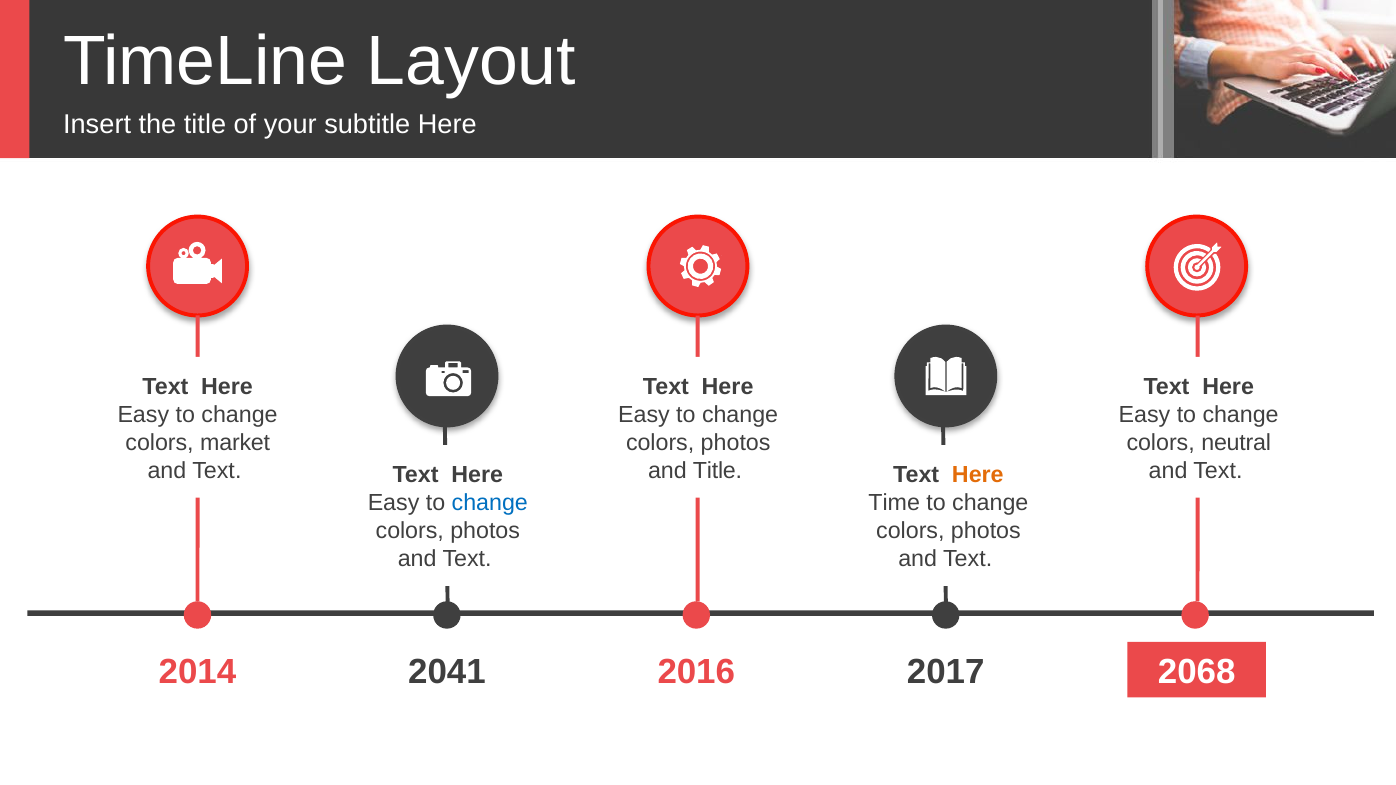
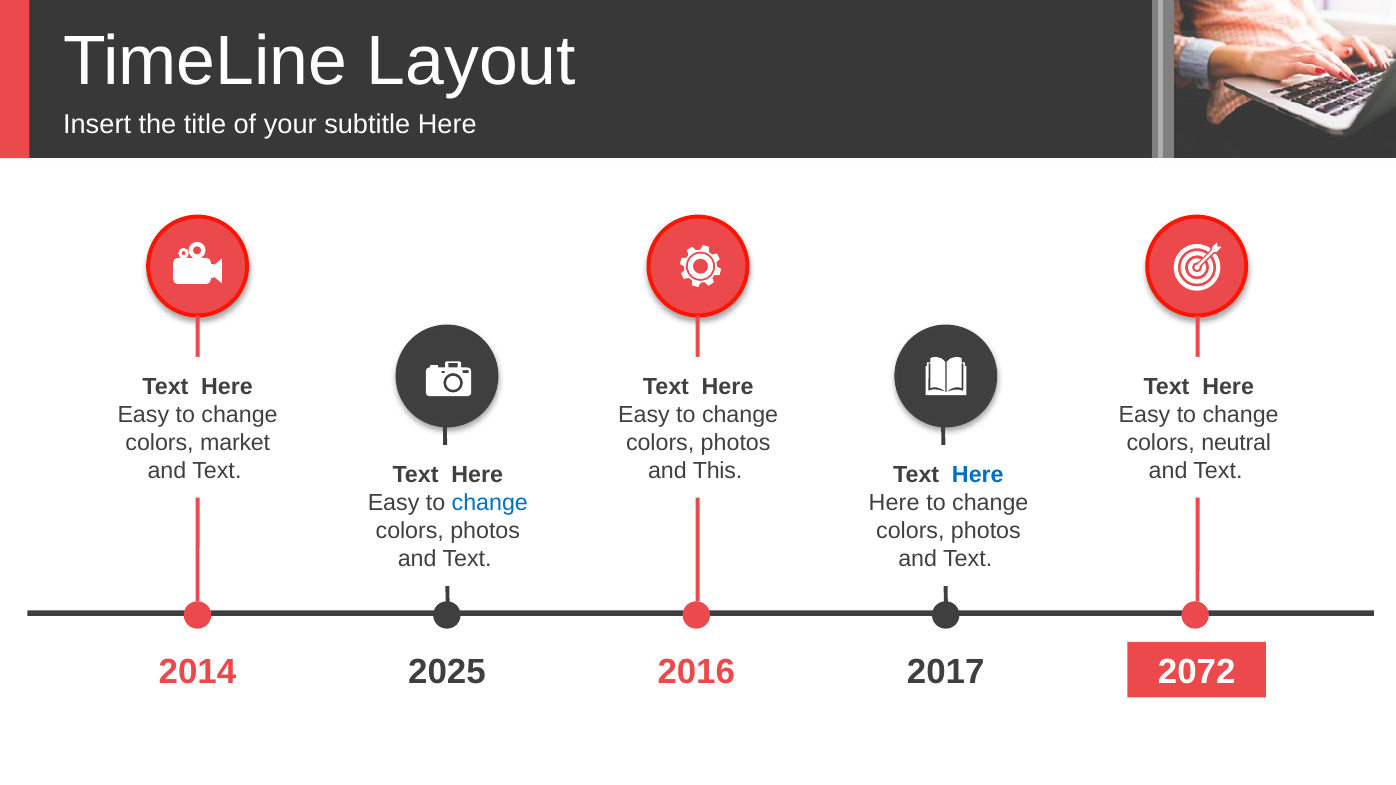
and Title: Title -> This (718, 471)
Here colour: orange -> blue (978, 475)
Time: Time -> Here (894, 503)
2041: 2041 -> 2025 (447, 672)
2068: 2068 -> 2072 (1197, 672)
